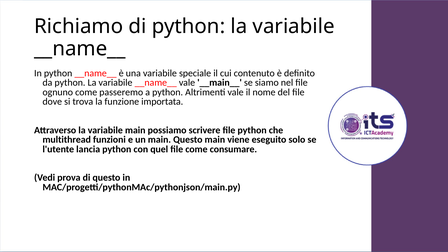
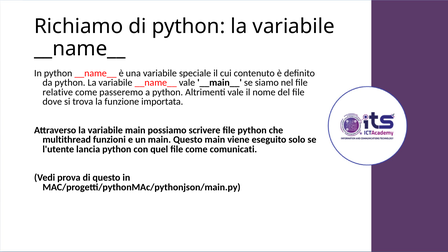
ognuno: ognuno -> relative (58, 92)
consumare: consumare -> comunicati (233, 149)
